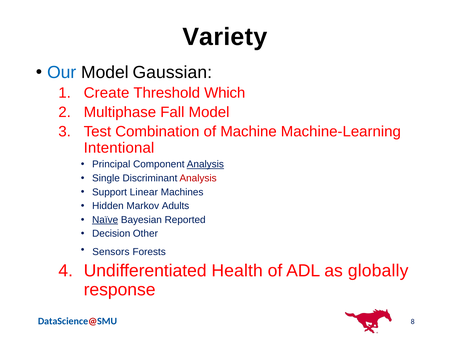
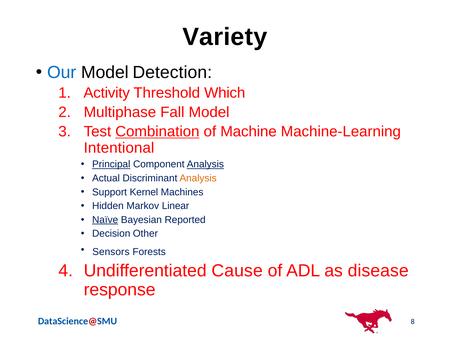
Gaussian: Gaussian -> Detection (172, 72)
Create: Create -> Activity (107, 93)
Combination underline: none -> present (157, 132)
Principal underline: none -> present (111, 165)
Single: Single -> Actual (106, 178)
Analysis colour: red -> orange (198, 178)
Linear: Linear -> Kernel (144, 192)
Adults: Adults -> Linear (176, 206)
Health: Health -> Cause (237, 271)
globally: globally -> disease (378, 271)
